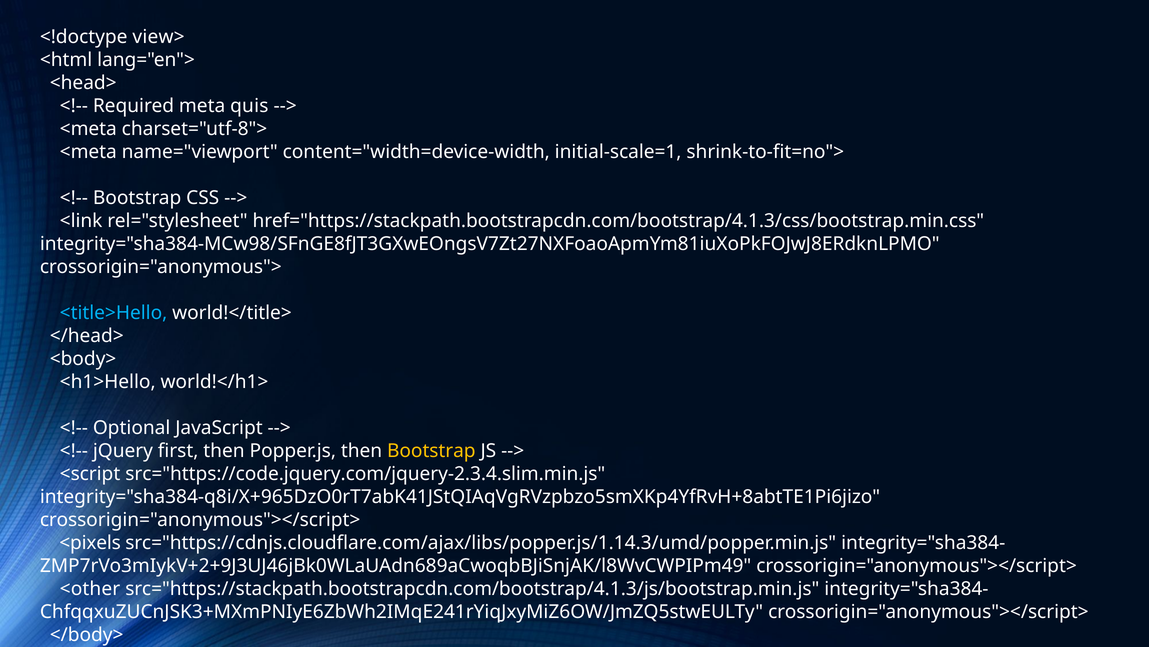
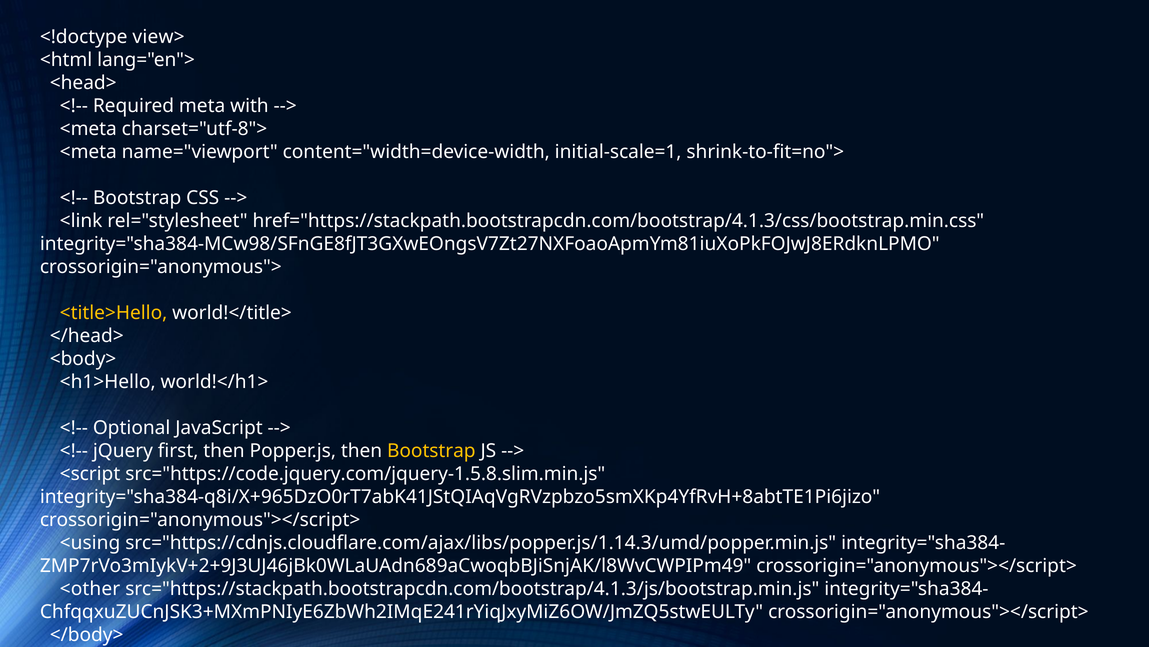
quis: quis -> with (249, 106)
<title>Hello colour: light blue -> yellow (114, 313)
src="https://code.jquery.com/jquery-2.3.4.slim.min.js: src="https://code.jquery.com/jquery-2.3.4.slim.min.js -> src="https://code.jquery.com/jquery-1.5.8.slim.min.js (365, 474)
<pixels: <pixels -> <using (90, 542)
